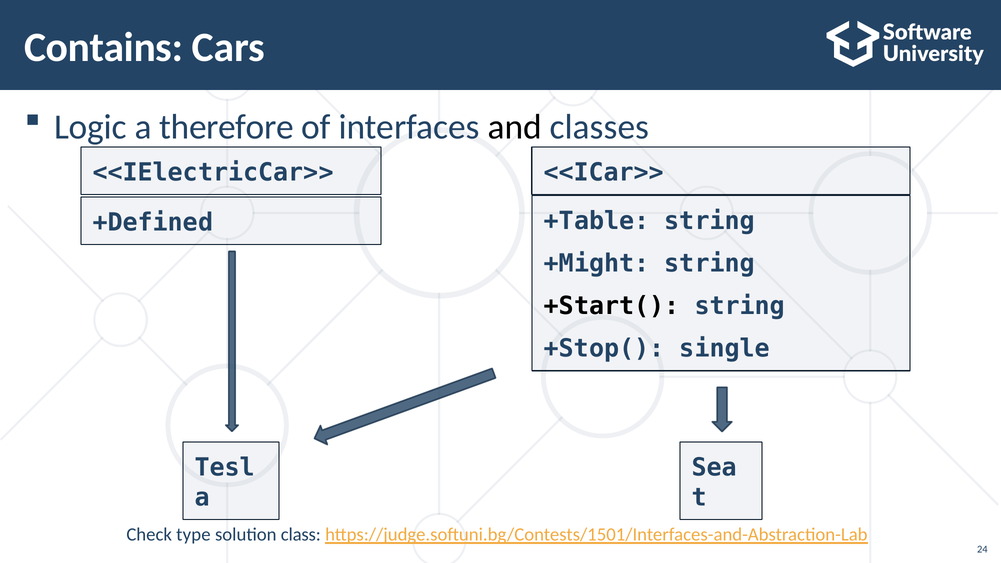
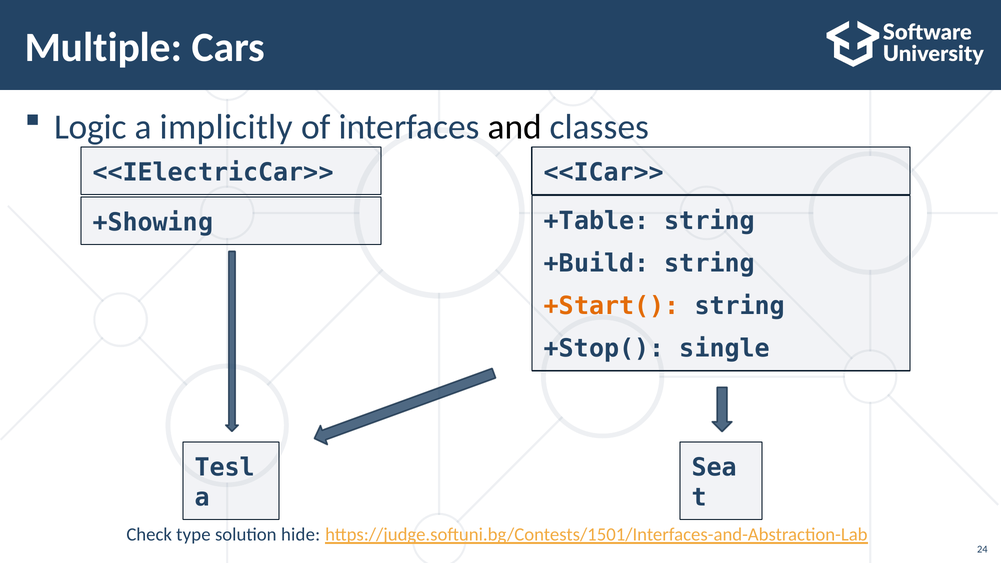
Contains: Contains -> Multiple (103, 47)
therefore: therefore -> implicitly (226, 127)
+Defined: +Defined -> +Showing (153, 223)
+Might: +Might -> +Build (597, 264)
+Start( colour: black -> orange (612, 306)
class: class -> hide (301, 535)
